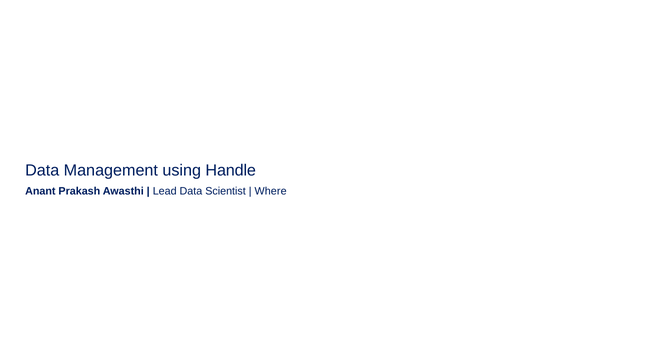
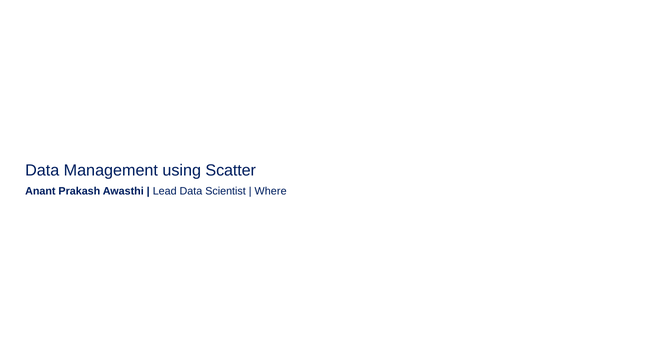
Handle: Handle -> Scatter (231, 170)
